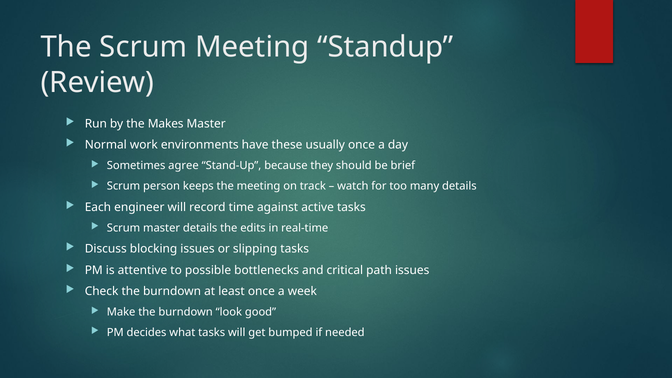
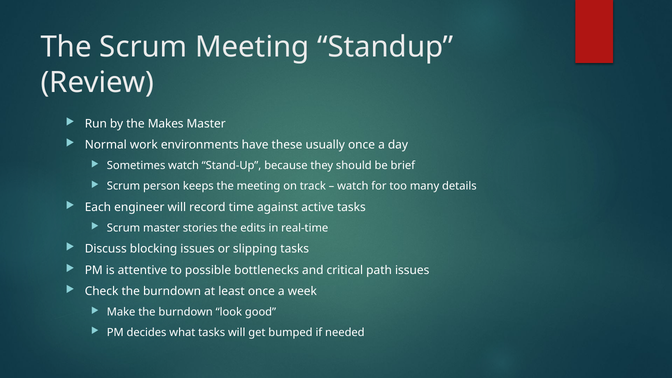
Sometimes agree: agree -> watch (184, 166)
master details: details -> stories (200, 228)
